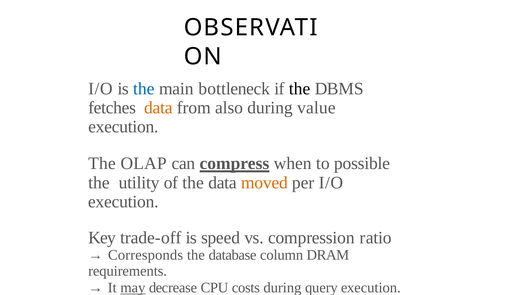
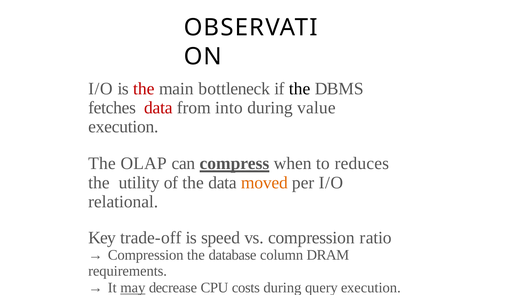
the colour: blue -> red (144, 89)
data colour: orange -> red (158, 108)
also: also -> into (229, 108)
possible: possible -> reduces (362, 163)
execution: execution -> relational (123, 202)
Corresponds: Corresponds -> Compression (146, 255)
